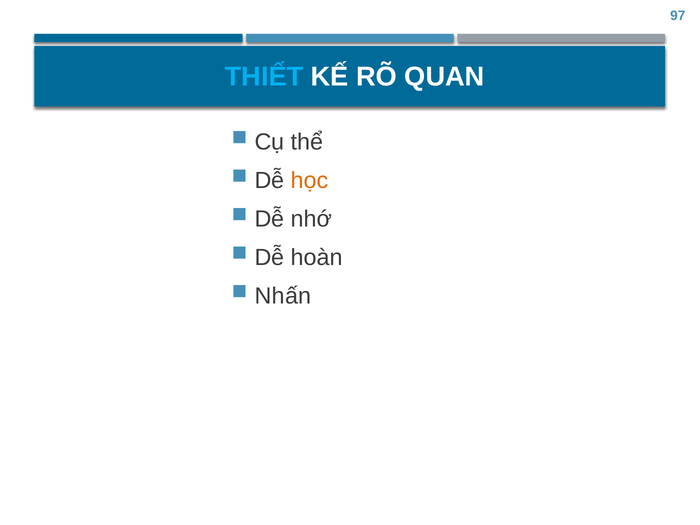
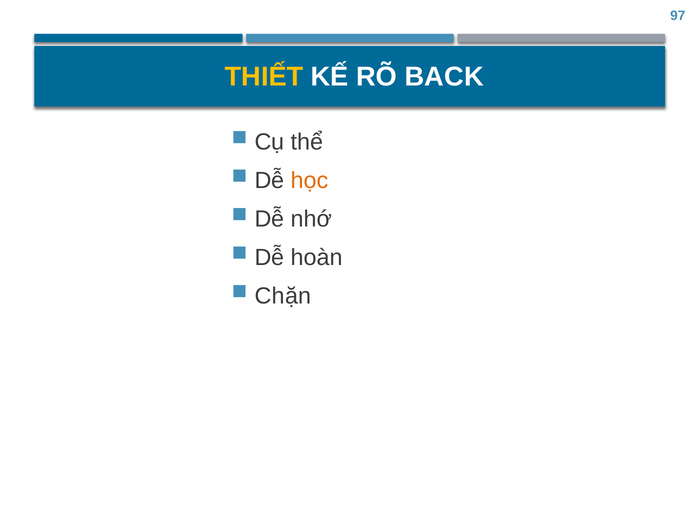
THIẾT colour: light blue -> yellow (264, 77)
QUAN: QUAN -> BACK (444, 77)
Nhấn: Nhấn -> Chặn (283, 296)
